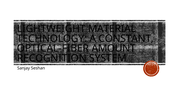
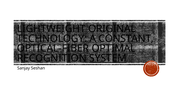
MATERIAL: MATERIAL -> ORIGINAL (112, 29)
AMOUNT: AMOUNT -> OPTIMAL (114, 48)
SYSTEM underline: none -> present (108, 58)
